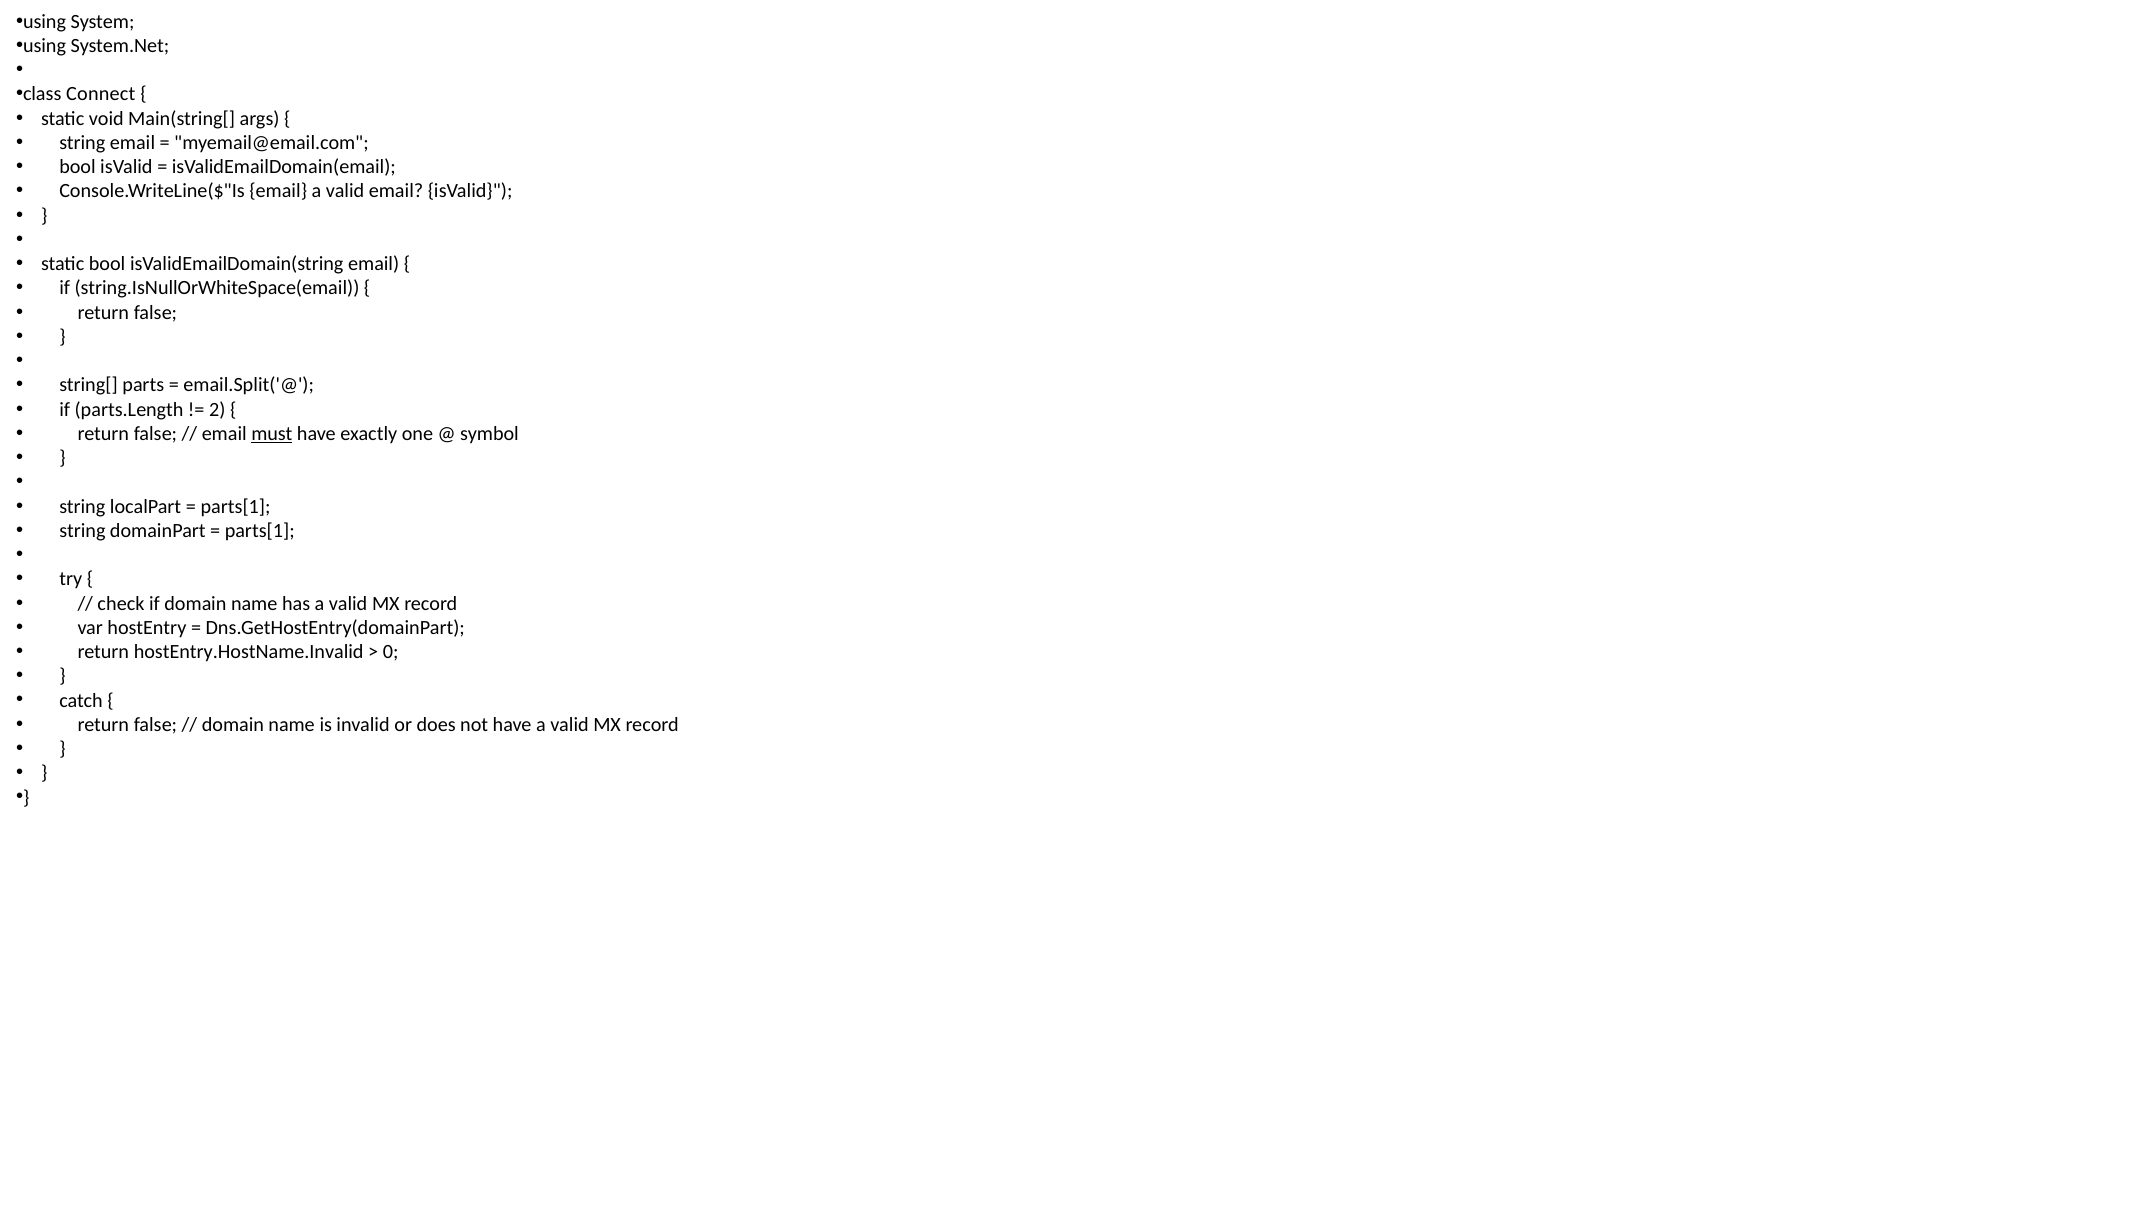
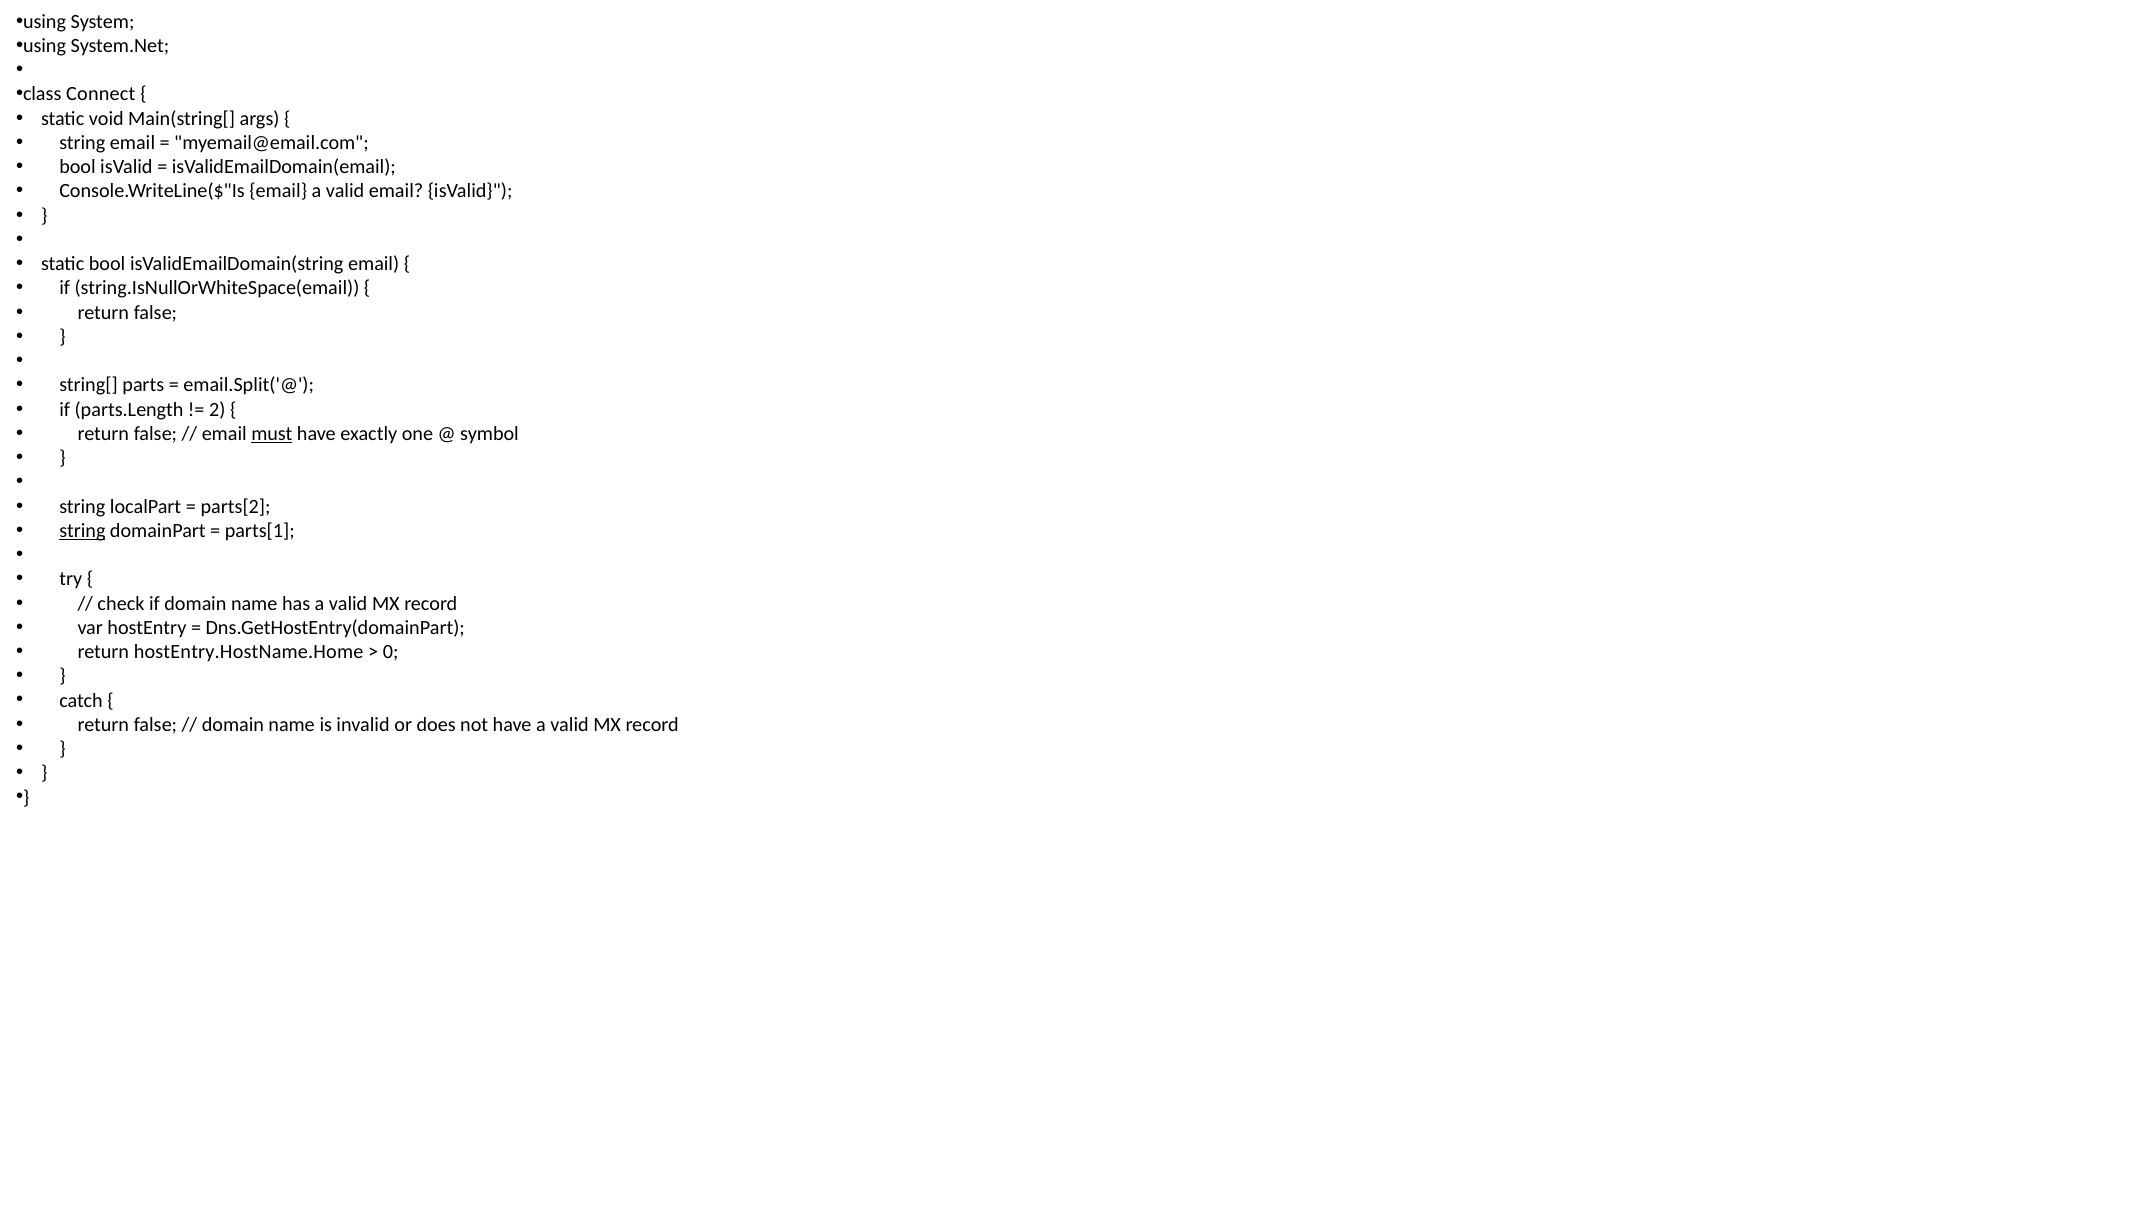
parts[1: parts[1 -> parts[2 (236, 507)
string underline: none -> present (82, 531)
hostEntry.HostName.Invalid: hostEntry.HostName.Invalid -> hostEntry.HostName.Home (249, 652)
